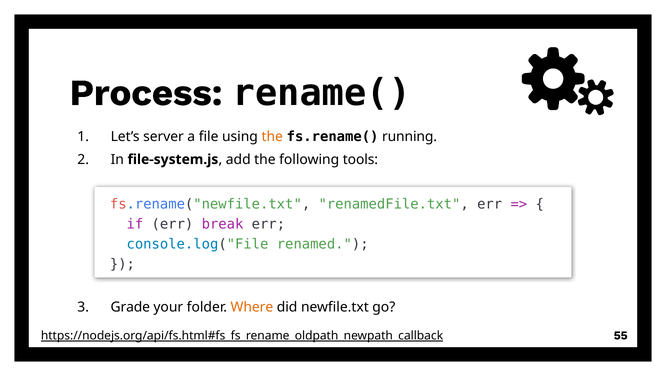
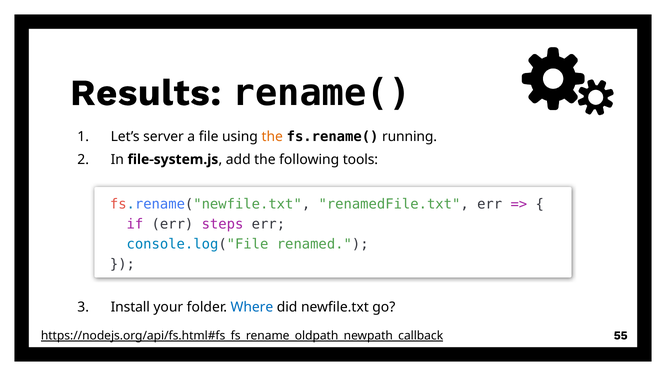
Process: Process -> Results (146, 93)
break: break -> steps (223, 224)
Grade: Grade -> Install (130, 307)
Where colour: orange -> blue (252, 307)
